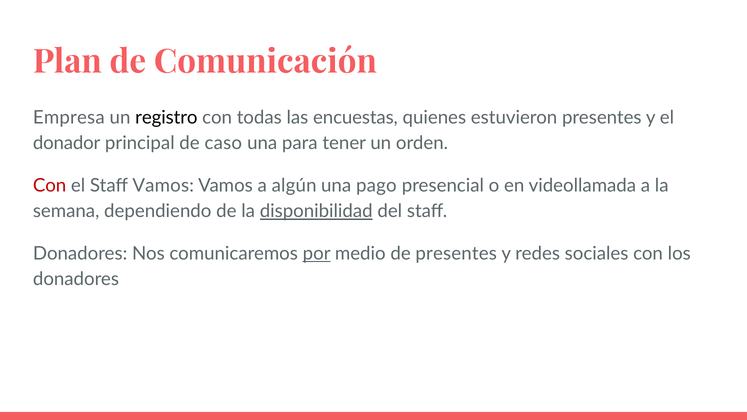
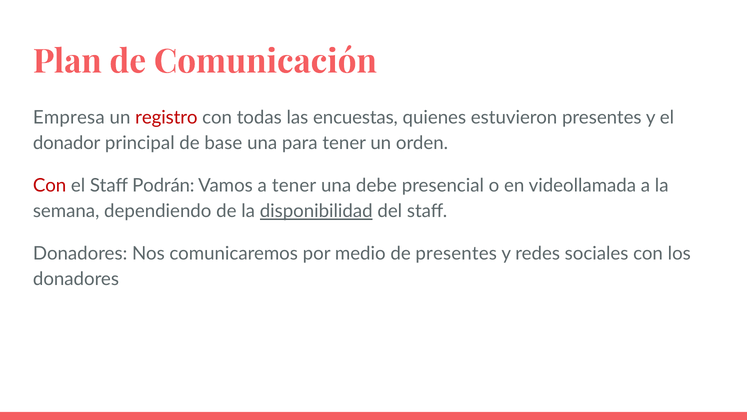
registro colour: black -> red (166, 117)
caso: caso -> base (223, 143)
Staff Vamos: Vamos -> Podrán (163, 186)
a algún: algún -> tener (294, 186)
pago: pago -> debe (376, 186)
por underline: present -> none (317, 254)
